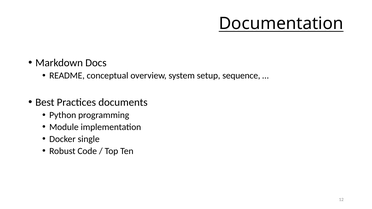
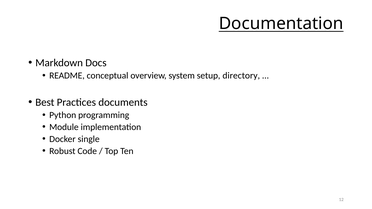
sequence: sequence -> directory (241, 76)
